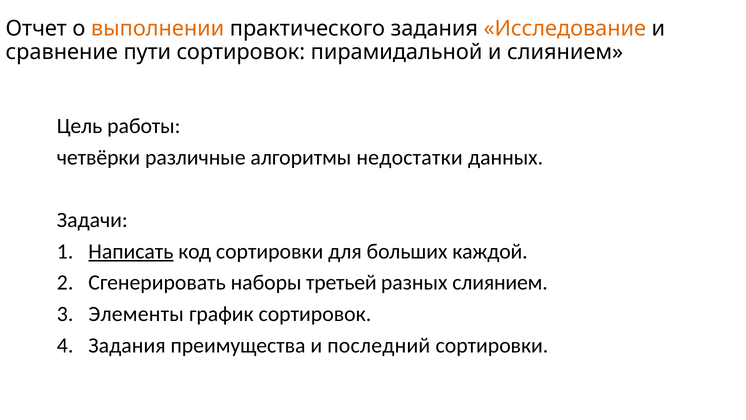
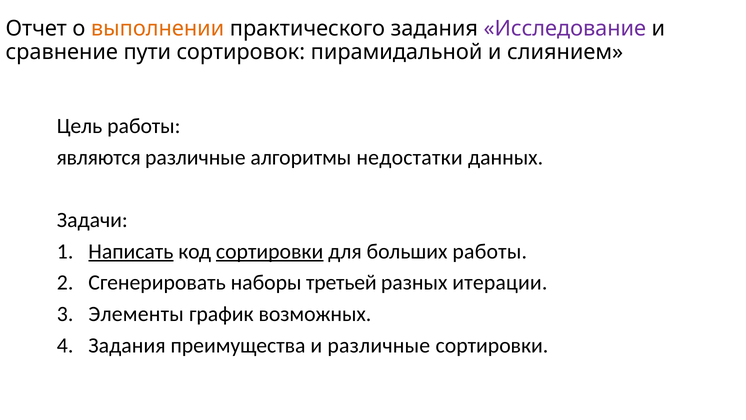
Исследование colour: orange -> purple (565, 29)
четвёрки: четвёрки -> являются (99, 157)
сортировки underline: none -> present (270, 251)
больших каждой: каждой -> работы (490, 251)
разных слиянием: слиянием -> итерации (500, 283)
график сортировок: сортировок -> возможных (315, 314)
и последний: последний -> различные (379, 345)
